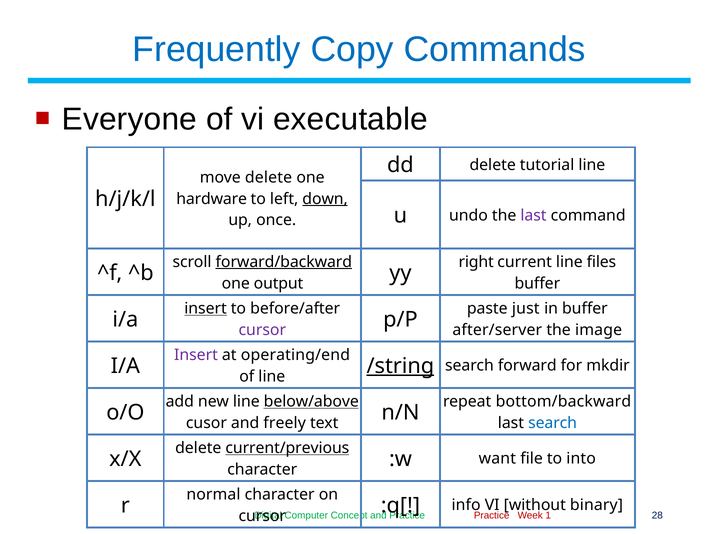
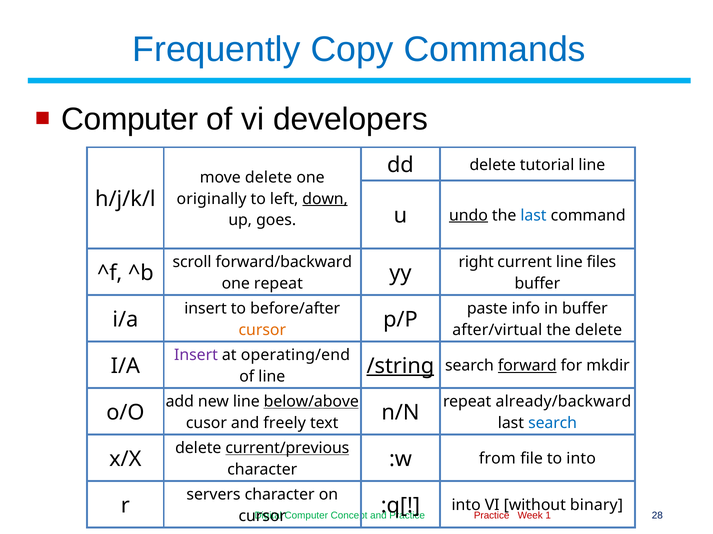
Everyone: Everyone -> Computer (130, 119)
executable: executable -> developers (351, 119)
hardware: hardware -> originally (212, 199)
undo underline: none -> present (468, 216)
last colour: purple -> blue (534, 216)
once: once -> goes (276, 221)
forward/backward underline: present -> none (284, 262)
one output: output -> repeat (278, 284)
insert underline: present -> none (206, 309)
just: just -> info (526, 309)
cursor colour: purple -> orange (262, 330)
after/server: after/server -> after/virtual (497, 330)
the image: image -> delete (599, 330)
forward underline: none -> present (527, 366)
bottom/backward: bottom/backward -> already/backward (563, 402)
want: want -> from (497, 459)
normal: normal -> servers (213, 495)
info: info -> into (466, 506)
